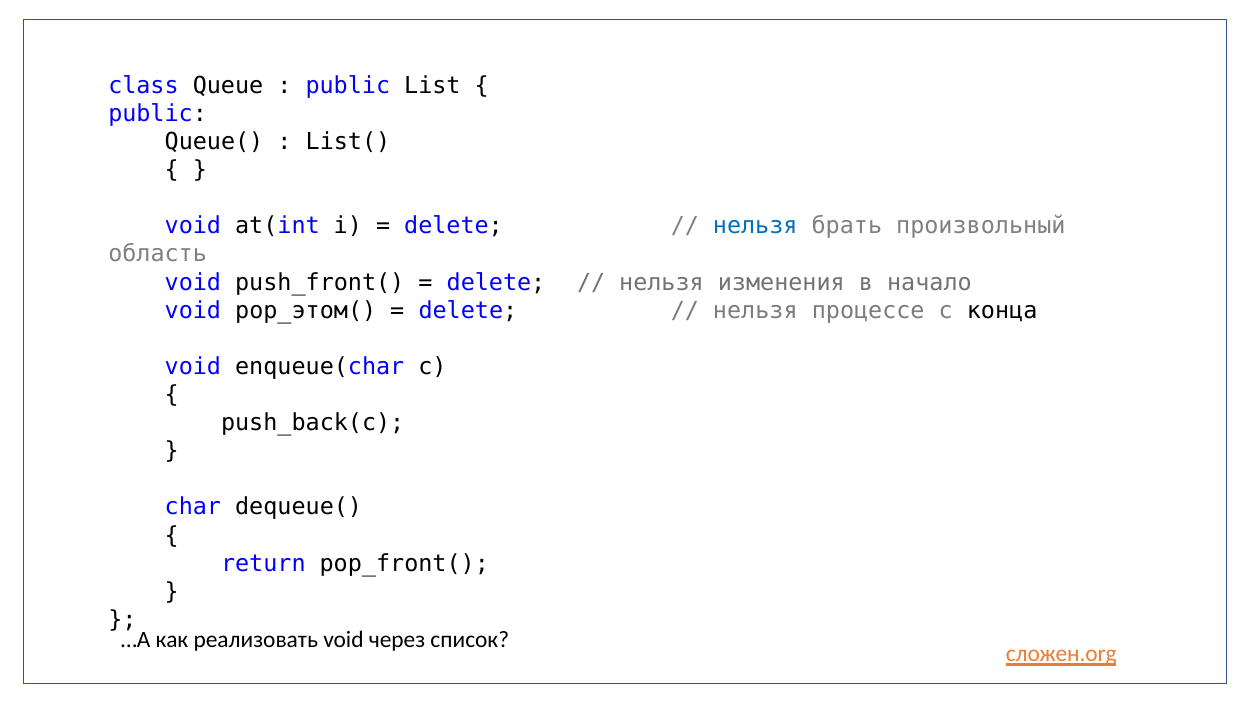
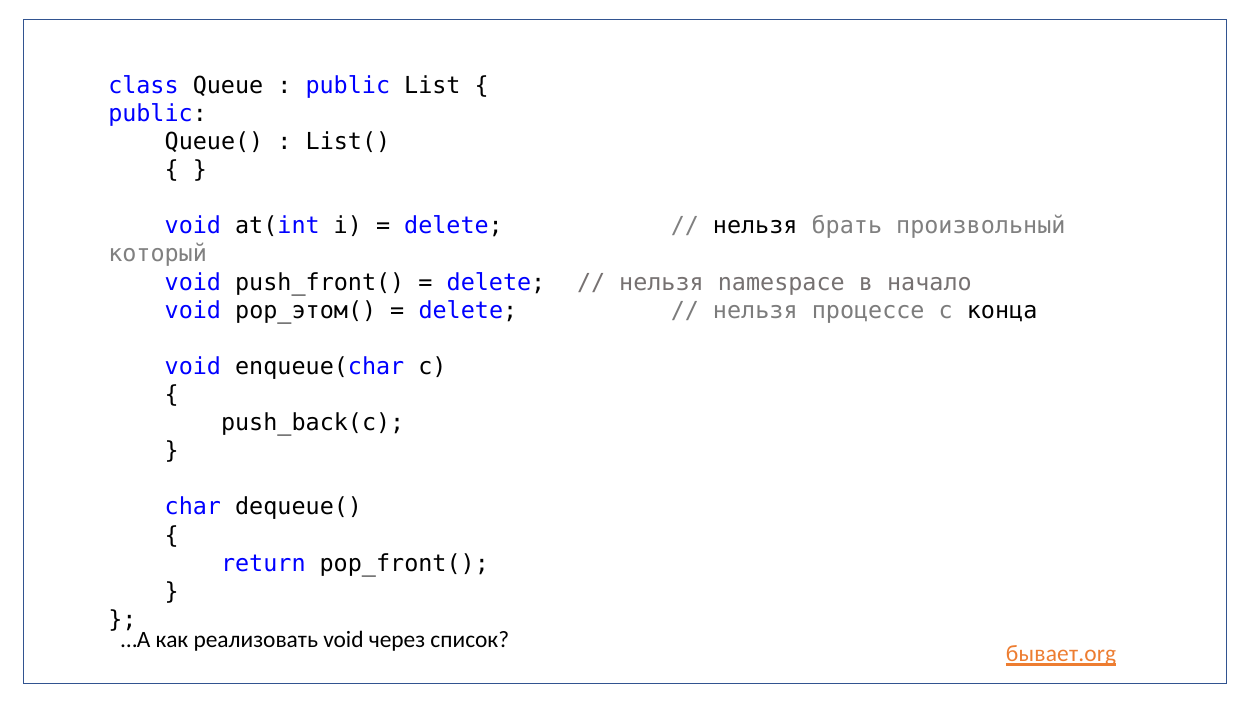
нельзя colour: blue -> black (755, 226)
область: область -> который (158, 254)
изменения: изменения -> namespace (781, 282)
сложен.org: сложен.org -> бывает.org (1061, 654)
